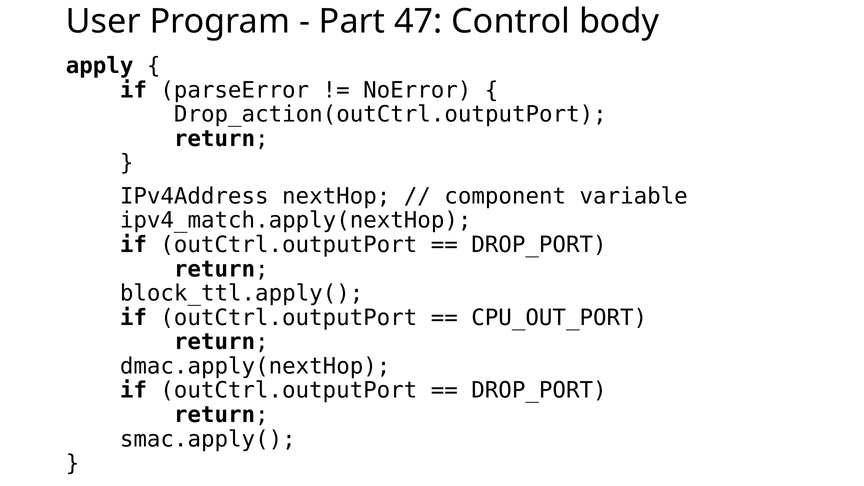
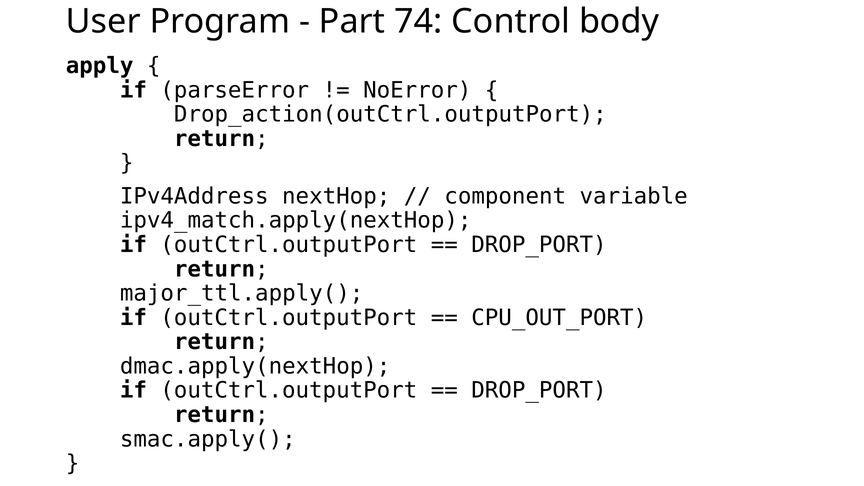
47: 47 -> 74 (418, 21)
block_ttl.apply(: block_ttl.apply( -> major_ttl.apply( (242, 293)
